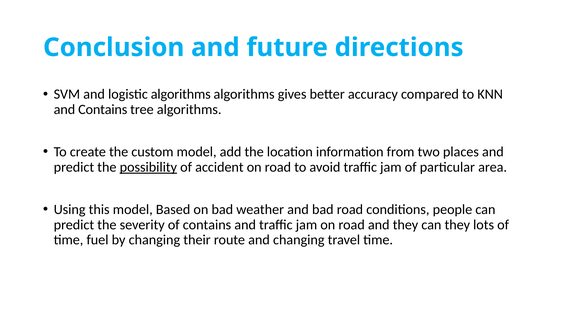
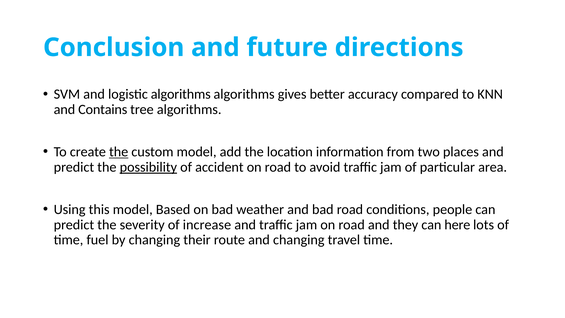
the underline: none -> present (119, 152)
of contains: contains -> increase (207, 225)
can they: they -> here (457, 225)
